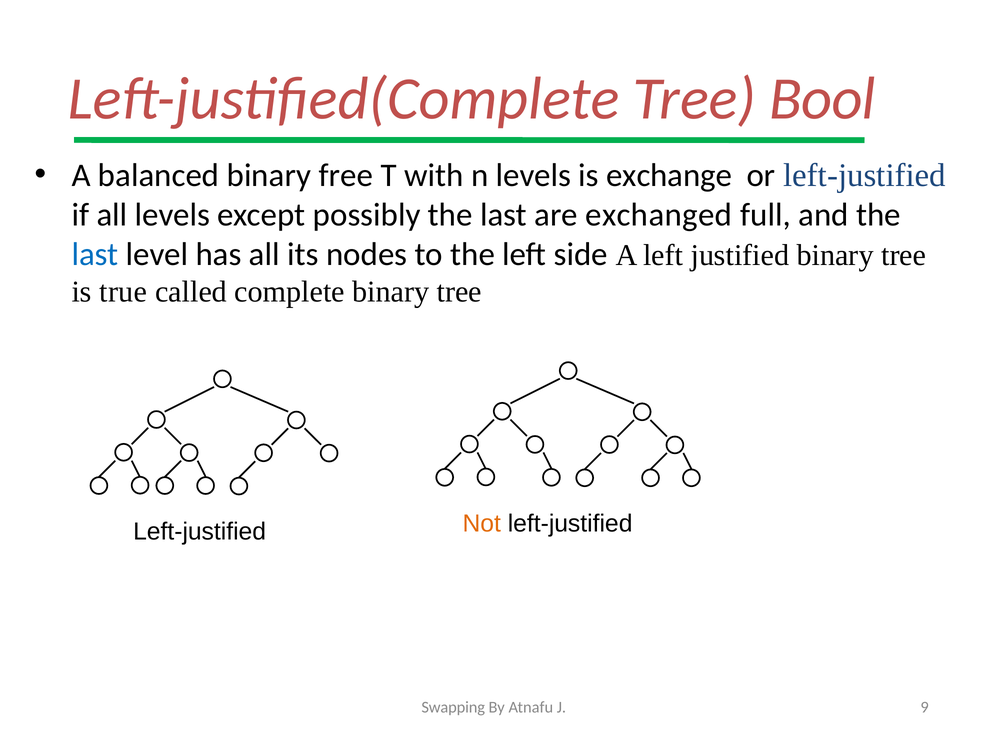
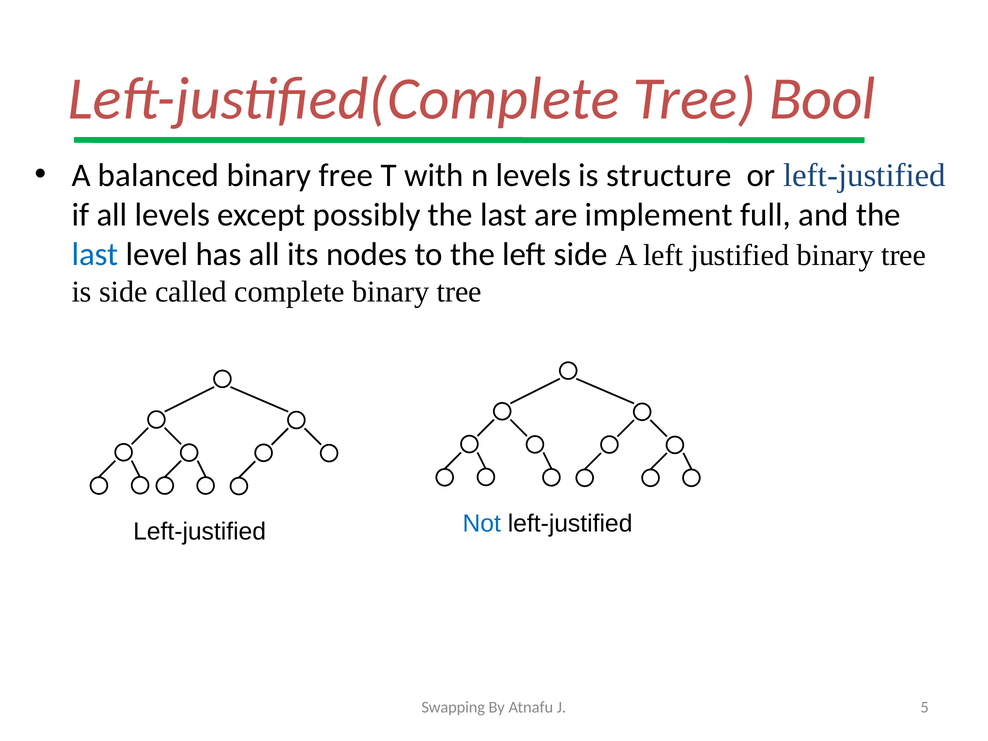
exchange: exchange -> structure (669, 175)
exchanged: exchanged -> implement (659, 215)
is true: true -> side (123, 292)
Not colour: orange -> blue (482, 524)
9: 9 -> 5 (925, 707)
